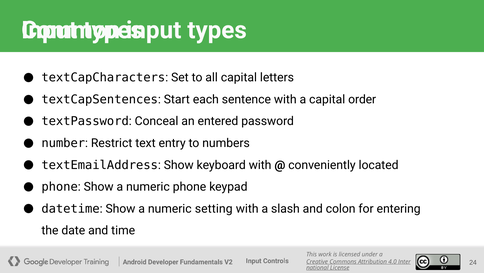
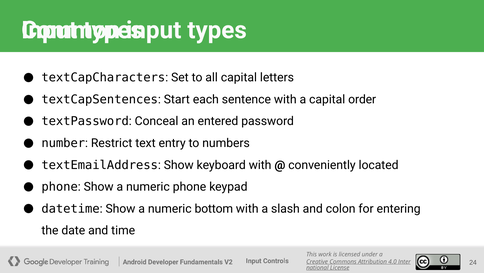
setting: setting -> bottom (214, 208)
